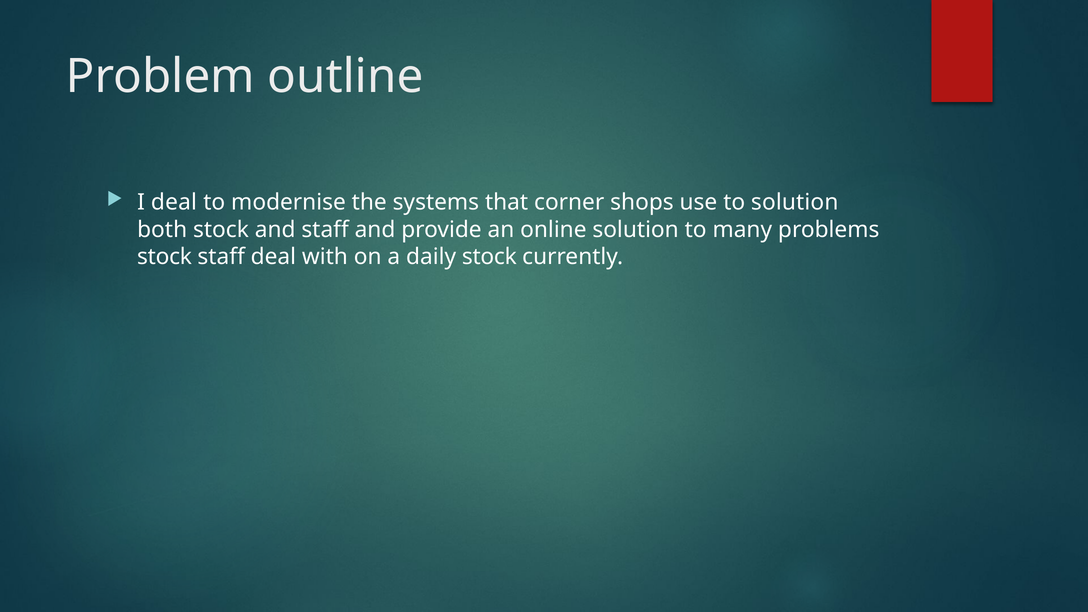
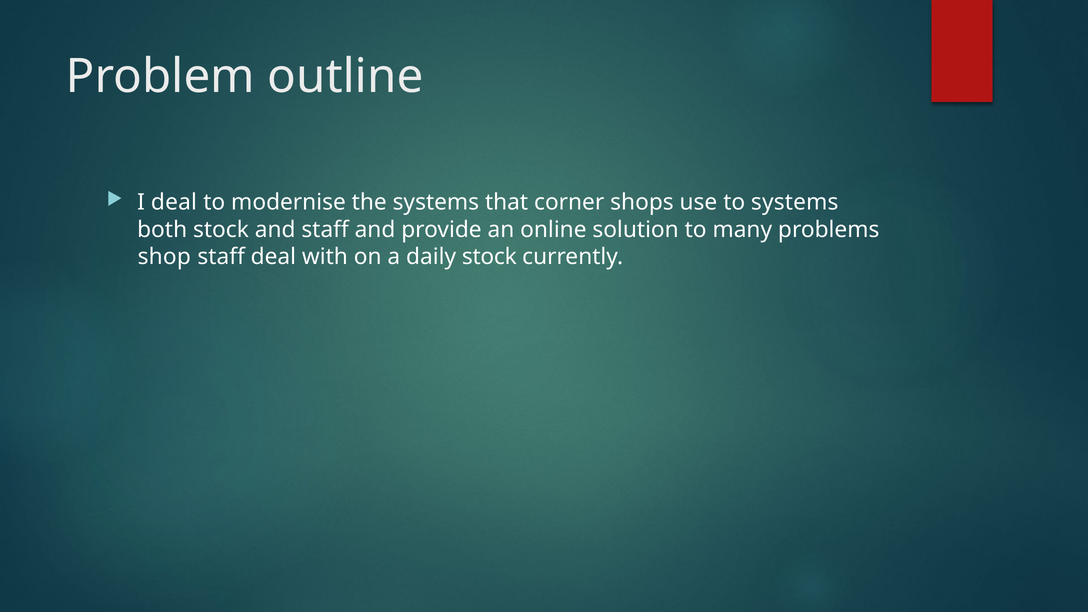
to solution: solution -> systems (795, 202)
stock: stock -> shop (164, 257)
